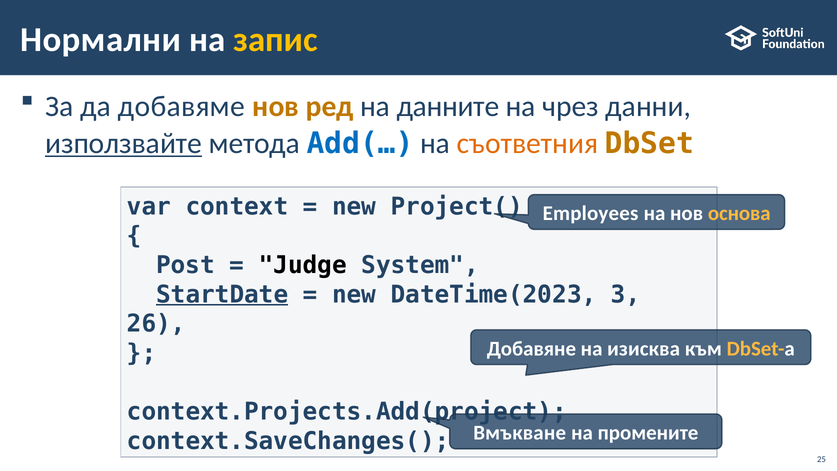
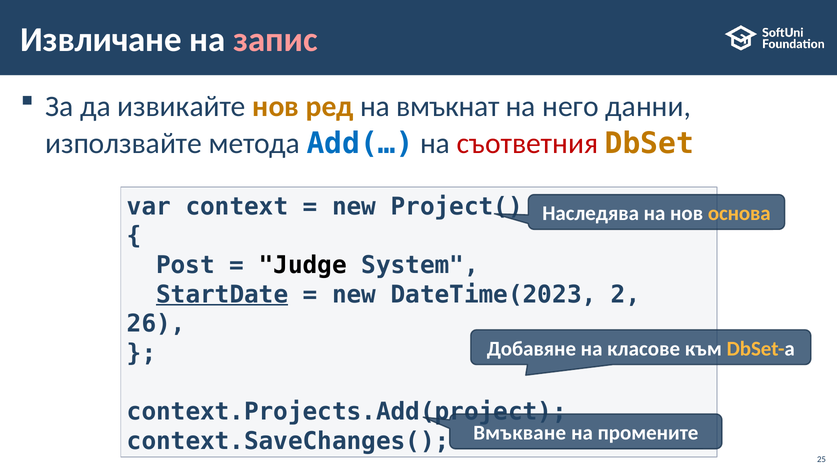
Нормални: Нормални -> Извличане (101, 40)
запис colour: yellow -> pink (276, 40)
добавяме: добавяме -> извикайте (182, 106)
данните: данните -> вмъкнат (448, 106)
чрез: чрез -> него (570, 106)
използвайте underline: present -> none (124, 144)
съответния colour: orange -> red (528, 144)
Employees: Employees -> Наследява (591, 213)
3: 3 -> 2 (626, 294)
изисква: изисква -> класове (644, 349)
